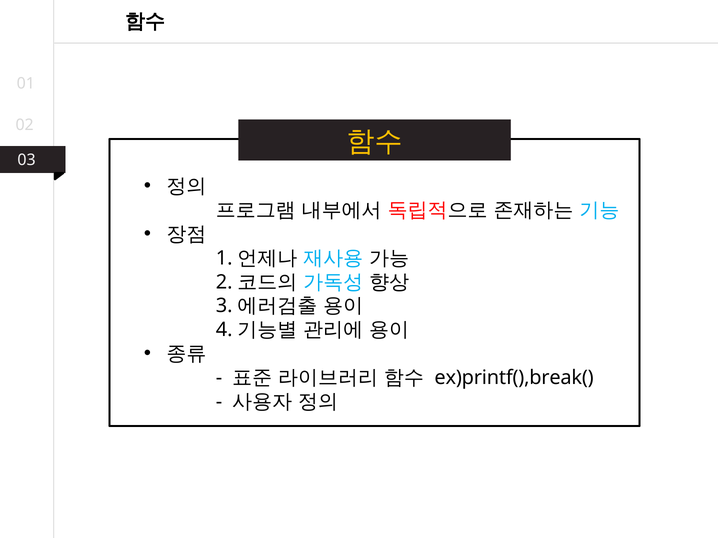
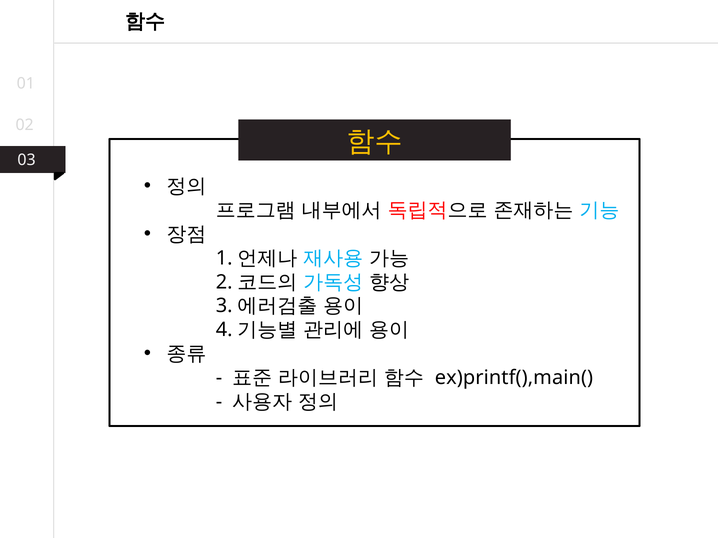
ex)printf(),break(: ex)printf(),break( -> ex)printf(),main( (514, 378)
